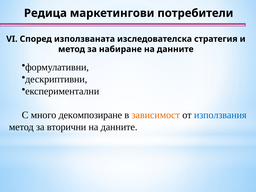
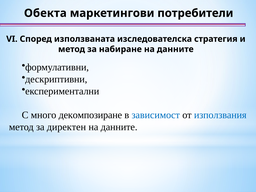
Редица: Редица -> Обекта (45, 13)
зависимост colour: orange -> blue (156, 115)
вторични: вторични -> директен (66, 127)
